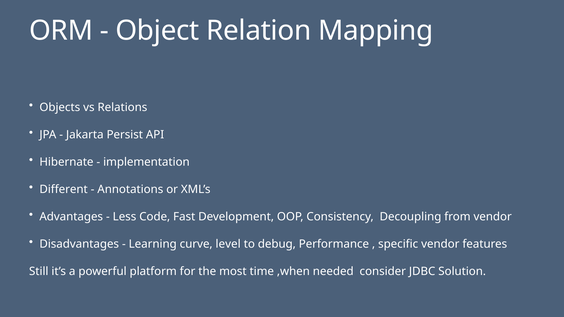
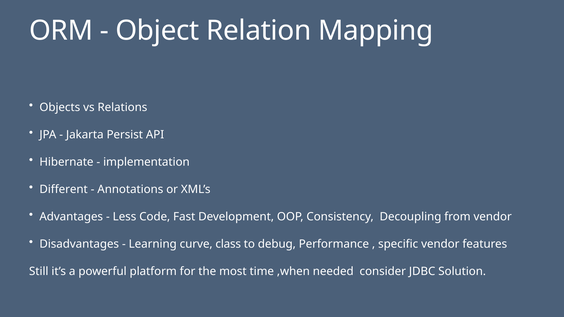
level: level -> class (228, 244)
